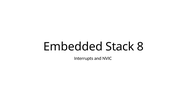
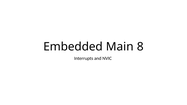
Stack: Stack -> Main (120, 47)
